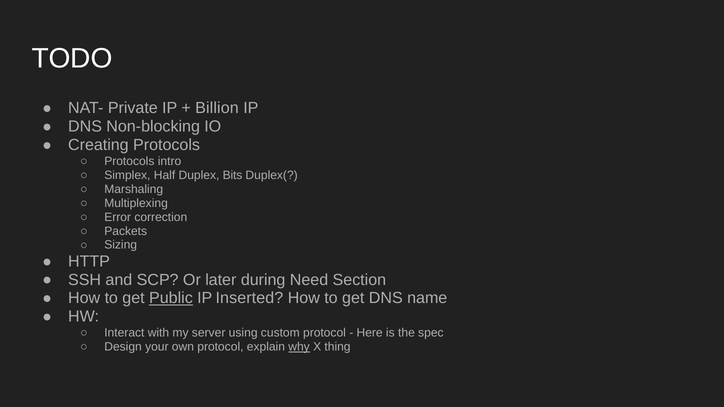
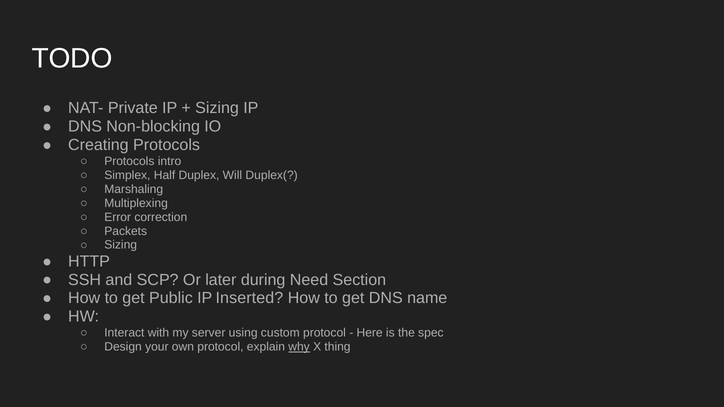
Billion: Billion -> Sizing (217, 108)
Bits: Bits -> Will (232, 175)
Public underline: present -> none (171, 298)
